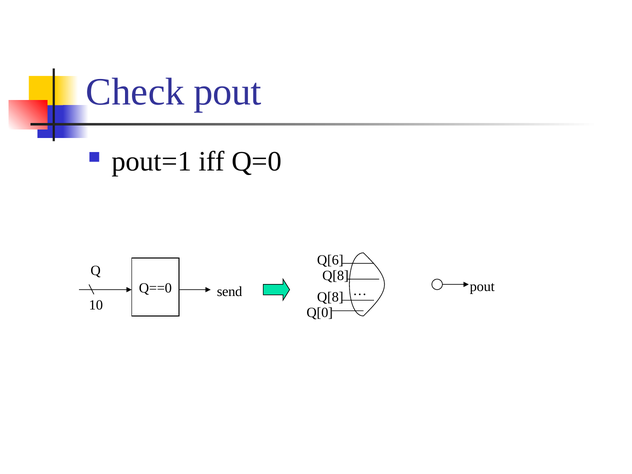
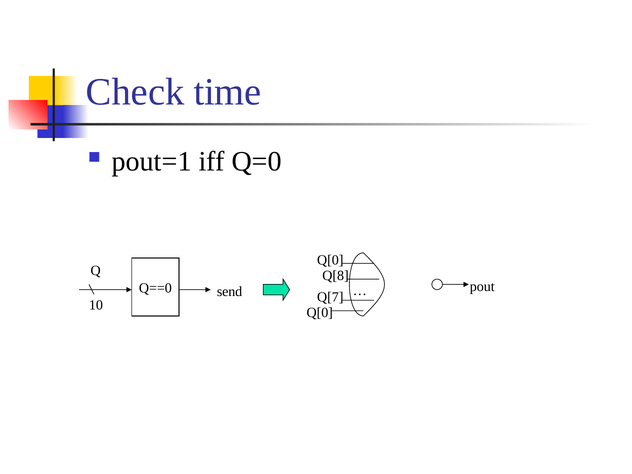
Check pout: pout -> time (228, 92)
Q[6: Q[6 -> Q[0 (330, 260)
Q[8: Q[8 -> Q[7 (330, 297)
